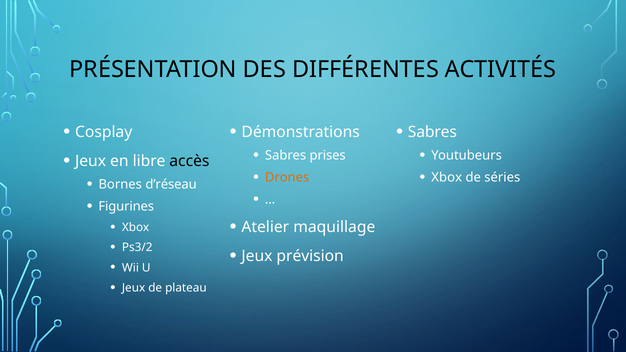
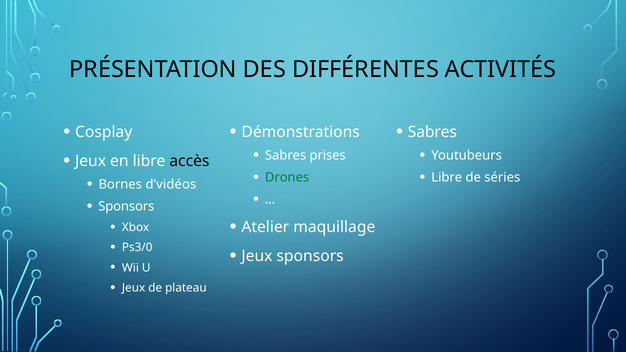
Drones colour: orange -> green (287, 178)
Xbox: Xbox -> Libre (447, 178)
d’réseau: d’réseau -> d’vidéos (171, 185)
Figurines: Figurines -> Sponsors (126, 207)
Ps3/2: Ps3/2 -> Ps3/0 (137, 248)
Jeux prévision: prévision -> sponsors (310, 256)
